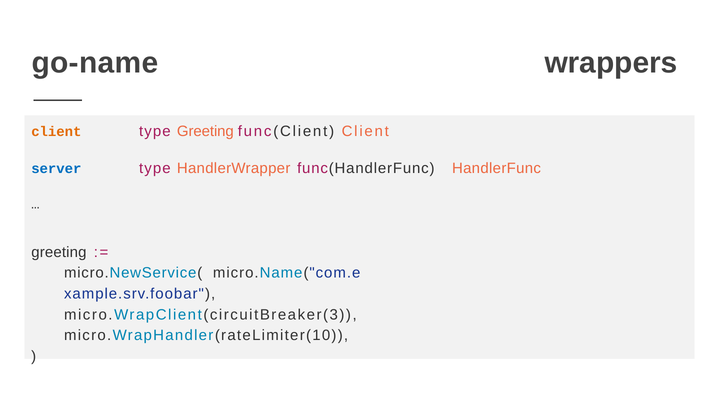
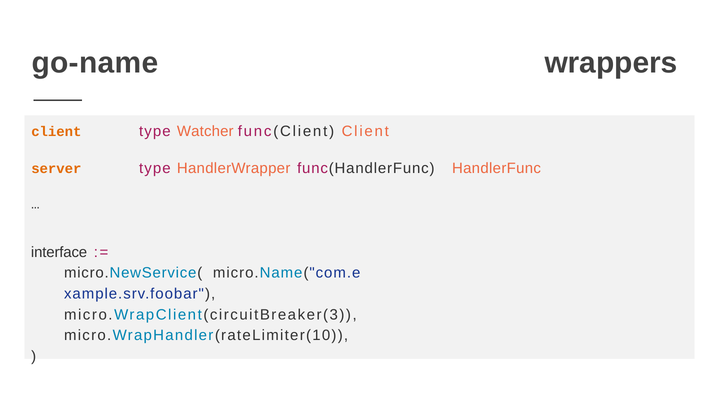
type Greeting: Greeting -> Watcher (205, 132)
server colour: blue -> orange (56, 169)
greeting: greeting -> interface (59, 252)
